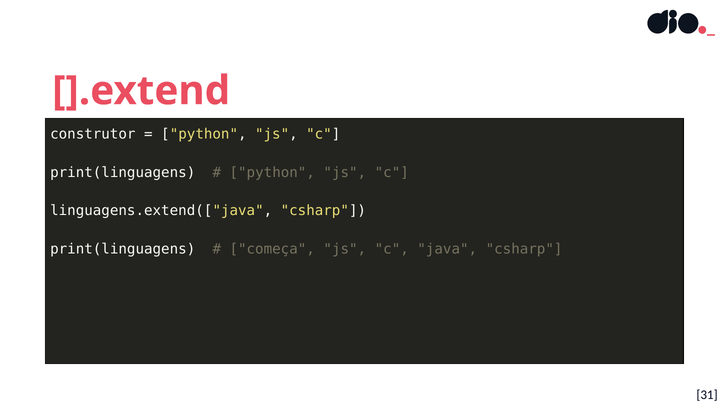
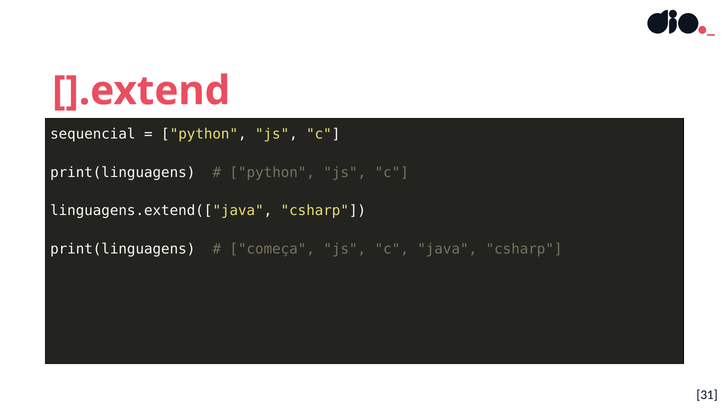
construtor: construtor -> sequencial (93, 134)
